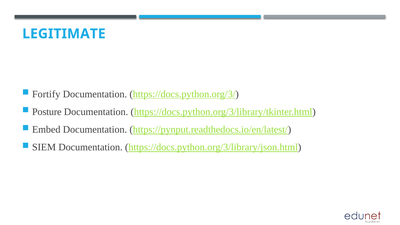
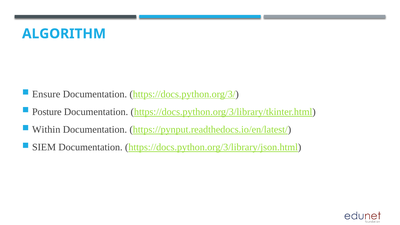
LEGITIMATE: LEGITIMATE -> ALGORITHM (64, 34)
Fortify: Fortify -> Ensure (46, 94)
Embed: Embed -> Within (46, 130)
